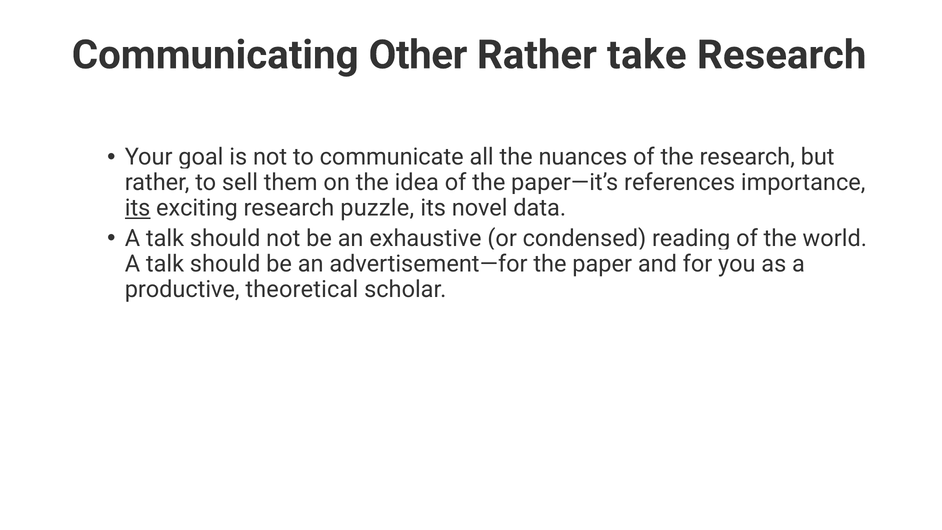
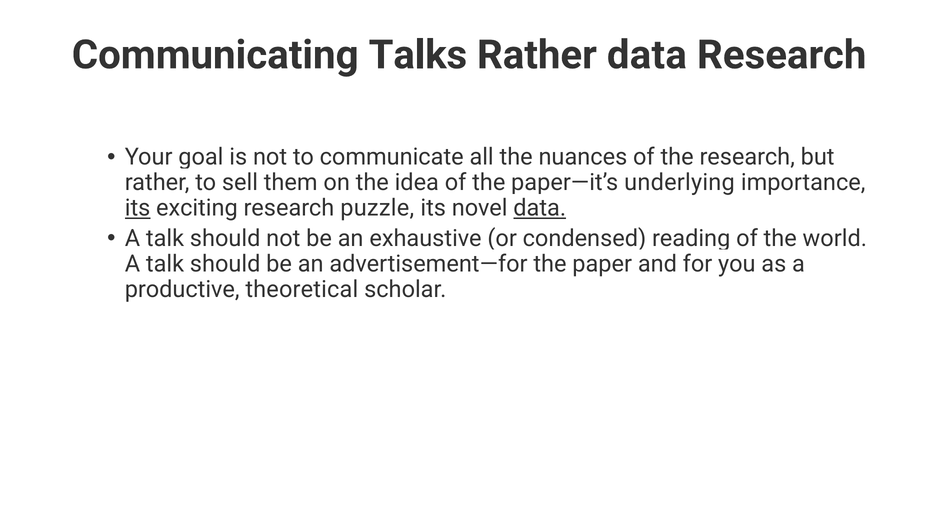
Other: Other -> Talks (418, 55)
Rather take: take -> data (647, 55)
references: references -> underlying (680, 183)
data underline: none -> present (540, 208)
